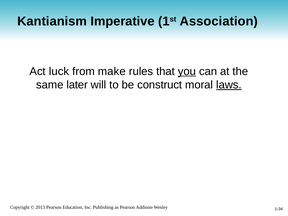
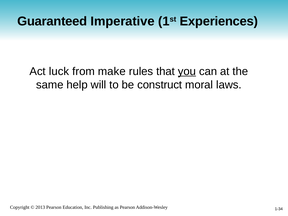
Kantianism: Kantianism -> Guaranteed (52, 21)
Association: Association -> Experiences (219, 21)
later: later -> help (77, 85)
laws underline: present -> none (229, 85)
